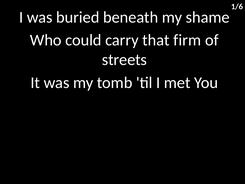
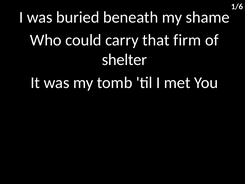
streets: streets -> shelter (124, 60)
